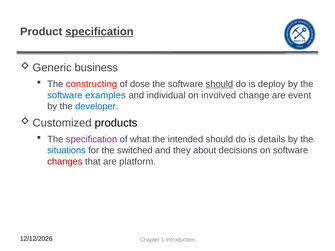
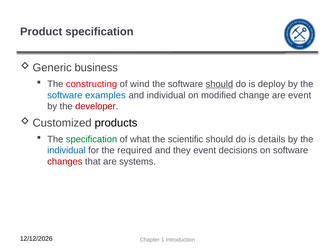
specification underline: present -> none (99, 32)
dose: dose -> wind (140, 84)
involved: involved -> modified (219, 95)
developer colour: blue -> red (97, 106)
specification colour: purple -> green (92, 139)
intended: intended -> scientific (186, 139)
situations: situations -> individual (66, 151)
switched: switched -> required (135, 151)
they about: about -> event (205, 151)
platform: platform -> systems (138, 162)
